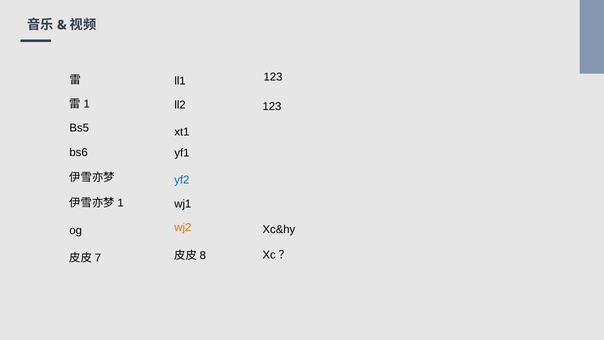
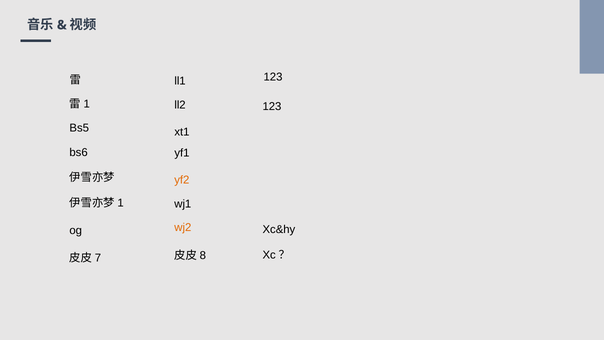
yf2 colour: blue -> orange (182, 180)
